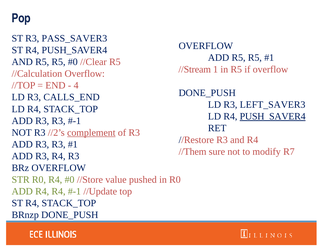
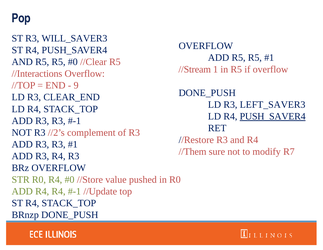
PASS_SAVER3: PASS_SAVER3 -> WILL_SAVER3 (74, 38)
//Calculation: //Calculation -> //Interactions (37, 74)
4: 4 -> 9 (76, 85)
CALLS_END: CALLS_END -> CLEAR_END (72, 97)
complement underline: present -> none (91, 132)
